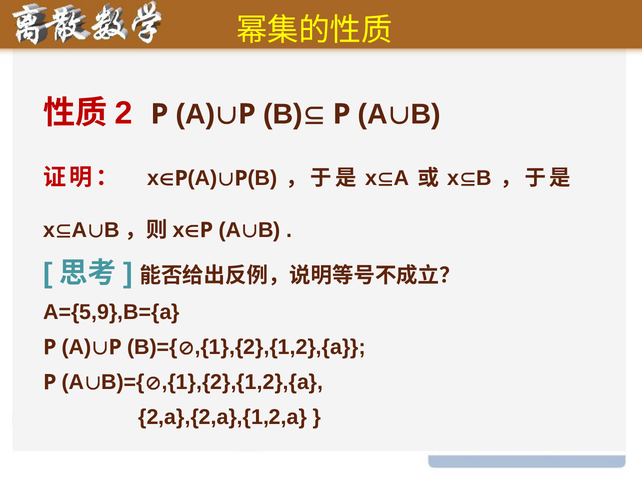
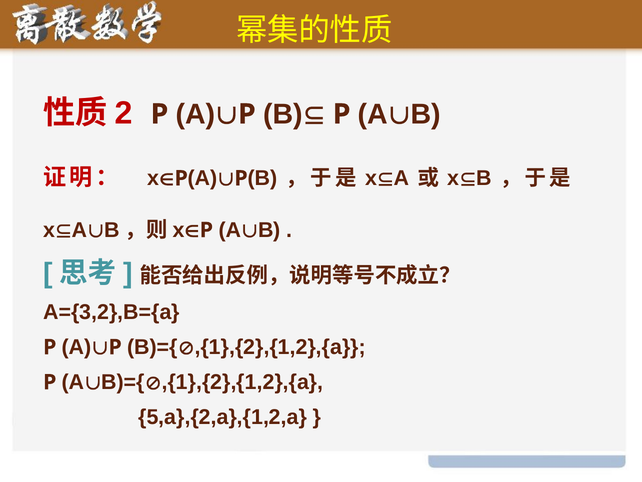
A={5,9},B={a: A={5,9},B={a -> A={3,2},B={a (111, 312)
2,a},{2,a},{1,2,a: 2,a},{2,a},{1,2,a -> 5,a},{2,a},{1,2,a (223, 417)
